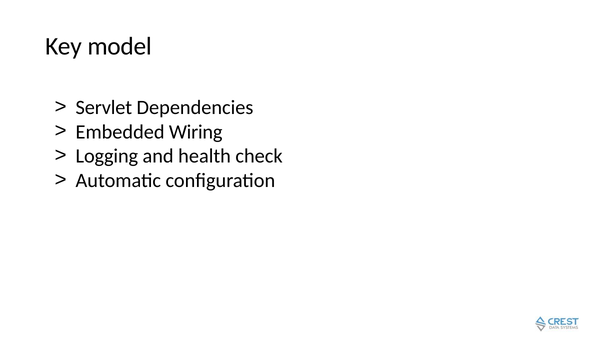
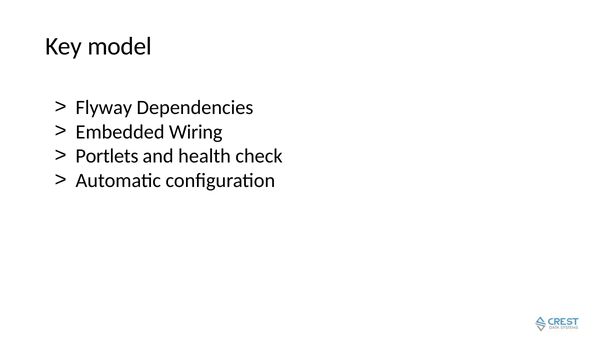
Servlet: Servlet -> Flyway (104, 107)
Logging: Logging -> Portlets (107, 156)
